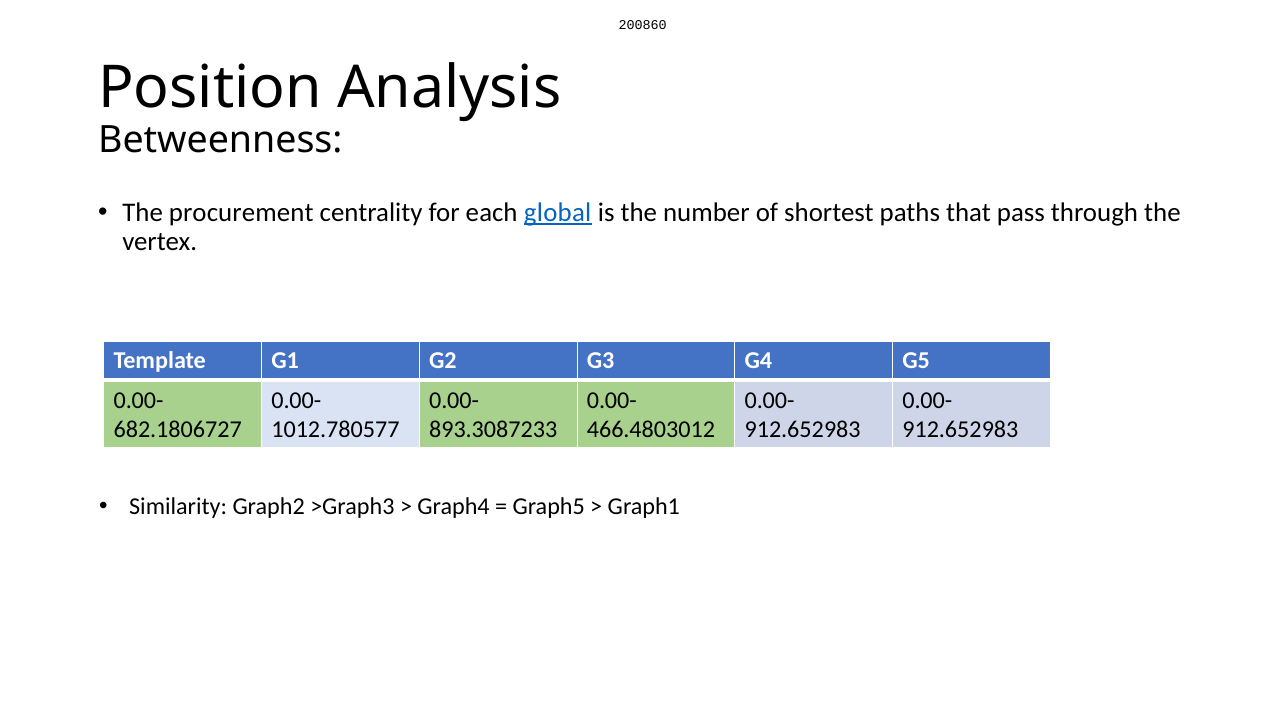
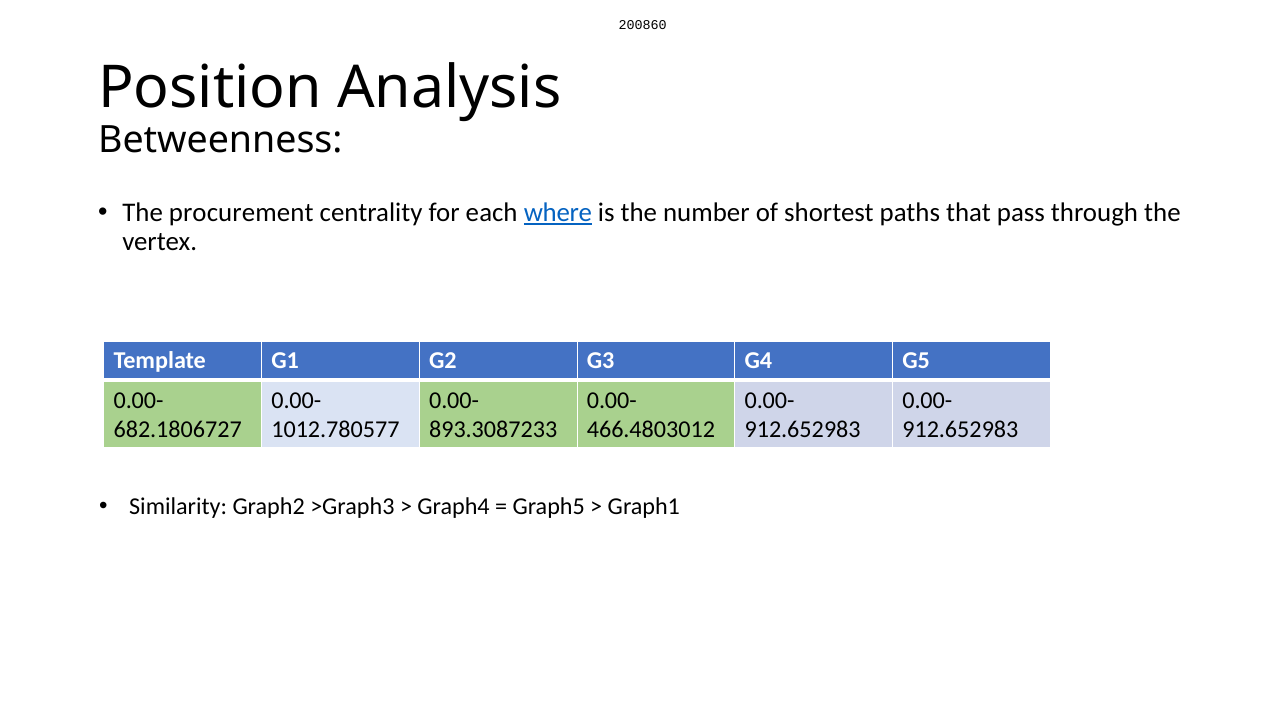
global: global -> where (558, 212)
